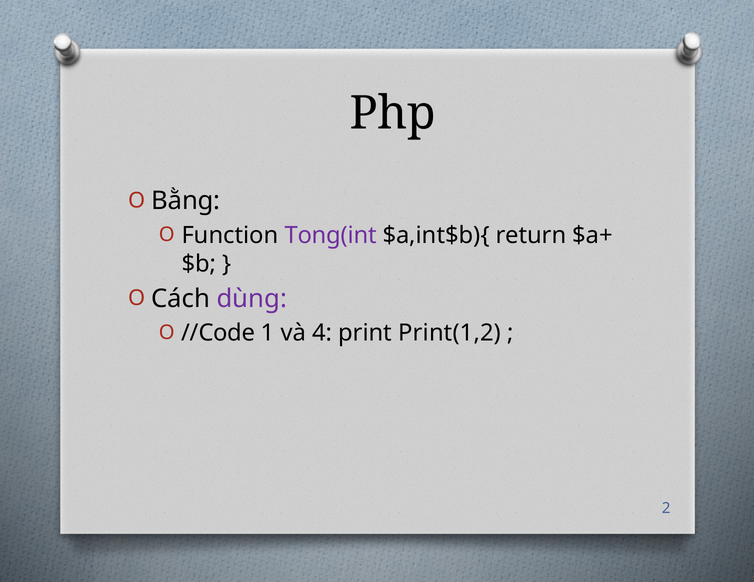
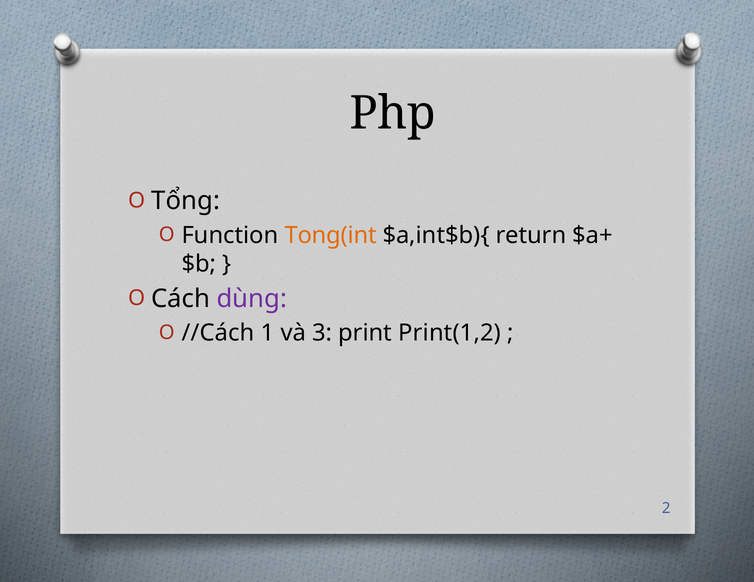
Bằng: Bằng -> Tổng (186, 201)
Tong(int colour: purple -> orange (331, 235)
//Code: //Code -> //Cách (218, 333)
4: 4 -> 3 (322, 333)
